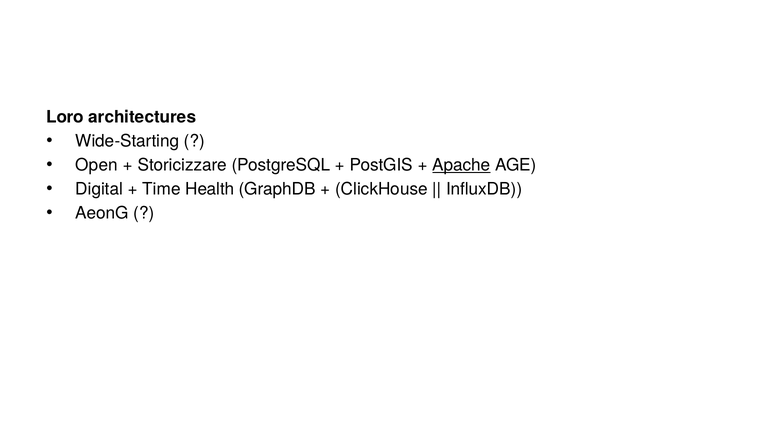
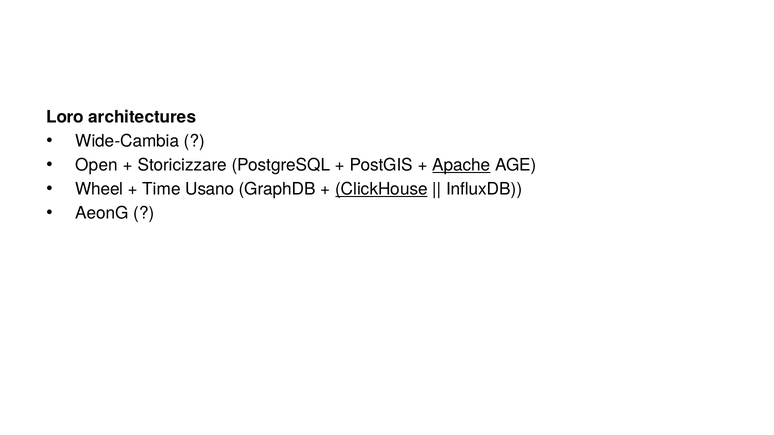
Wide-Starting: Wide-Starting -> Wide-Cambia (127, 141)
Digital: Digital -> Wheel (99, 189)
Health: Health -> Usano (210, 189)
ClickHouse underline: none -> present (381, 189)
